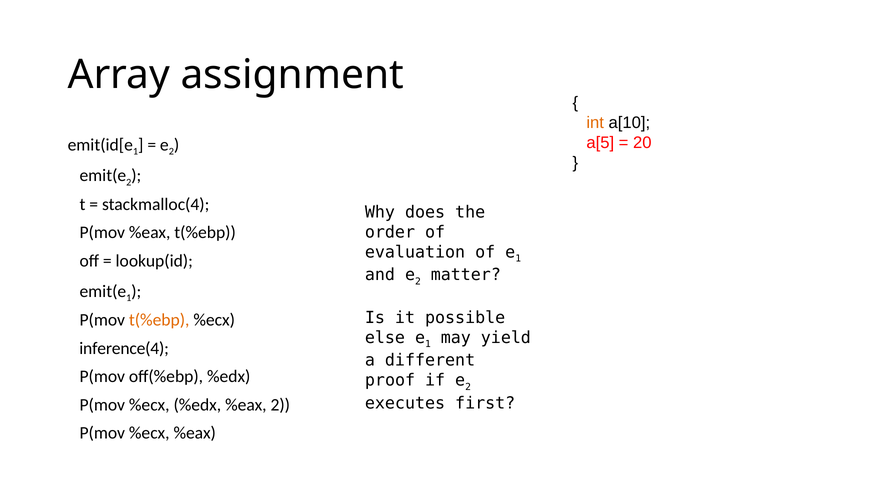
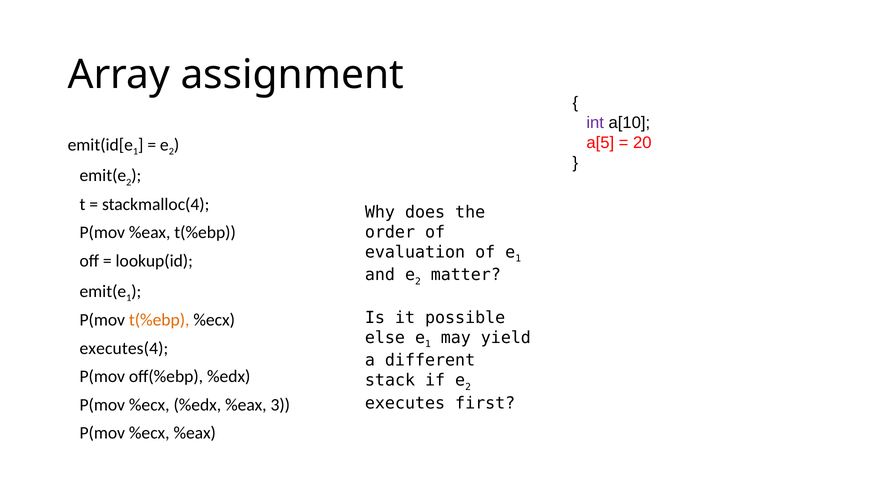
int colour: orange -> purple (595, 122)
inference(4: inference(4 -> executes(4 (124, 348)
proof: proof -> stack (390, 380)
%eax 2: 2 -> 3 (280, 404)
